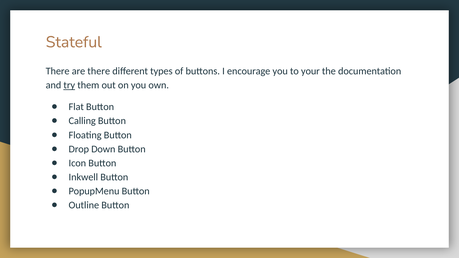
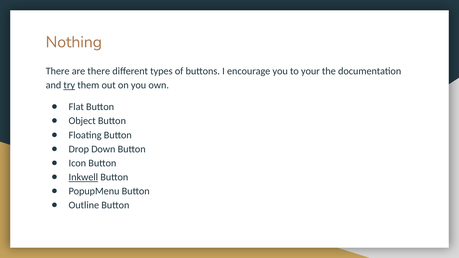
Stateful: Stateful -> Nothing (74, 42)
Calling: Calling -> Object (82, 121)
Inkwell underline: none -> present (83, 177)
